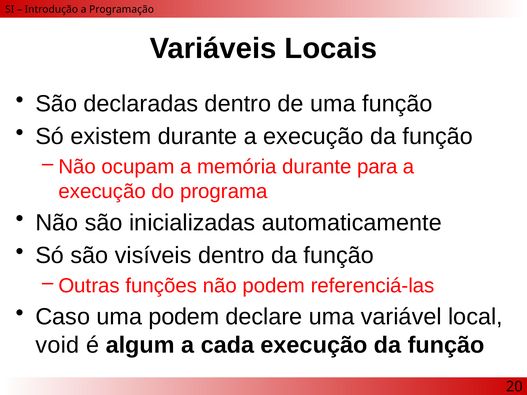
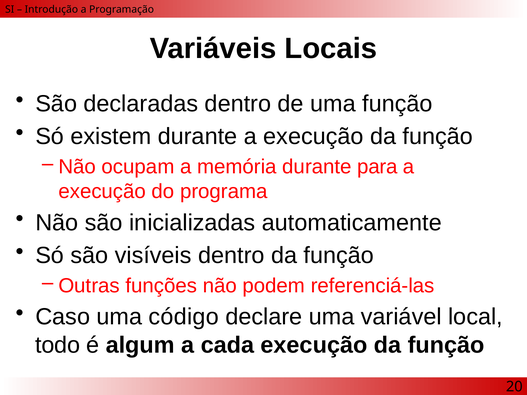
uma podem: podem -> código (184, 317)
void: void -> todo (58, 345)
